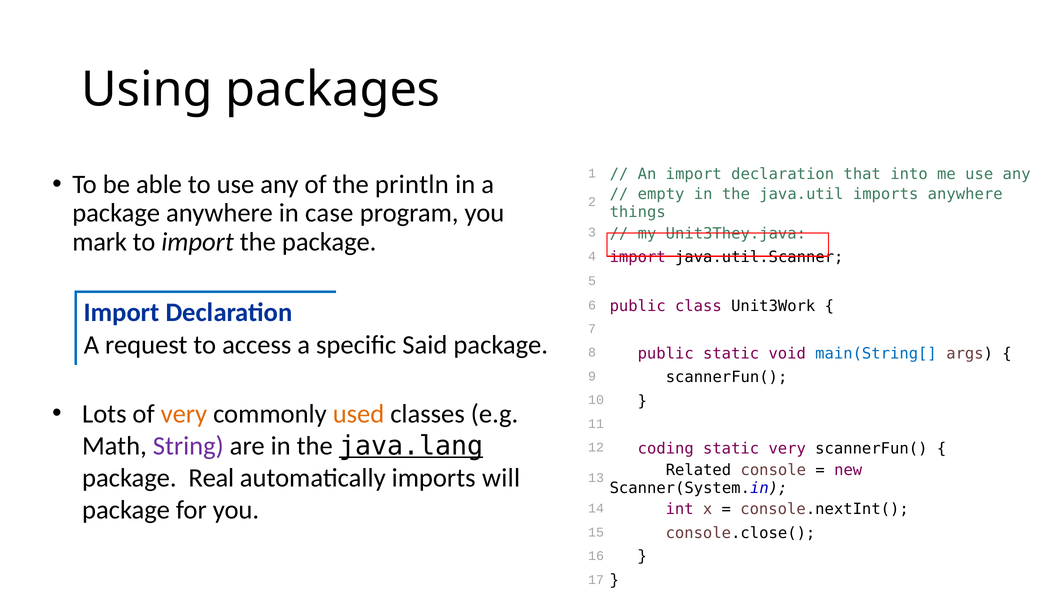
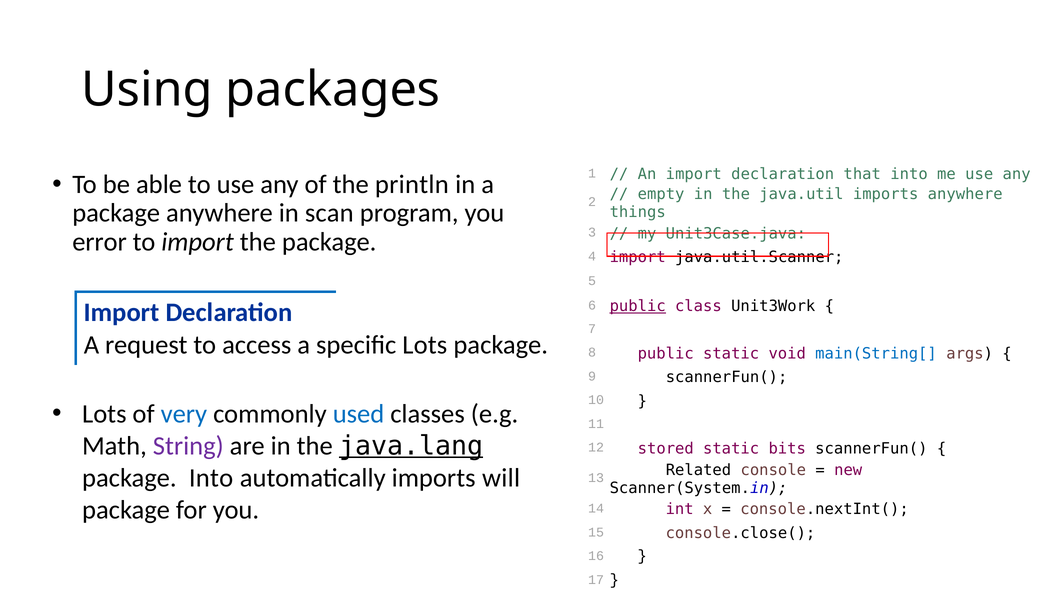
case: case -> scan (329, 213)
Unit3They.java: Unit3They.java -> Unit3Case.java (736, 233)
mark: mark -> error (100, 242)
public underline: none -> present (638, 306)
specific Said: Said -> Lots (425, 344)
very colour: orange -> blue (184, 414)
used colour: orange -> blue (359, 414)
coding: coding -> stored (666, 448)
static very: very -> bits (787, 448)
package Real: Real -> Into (211, 478)
